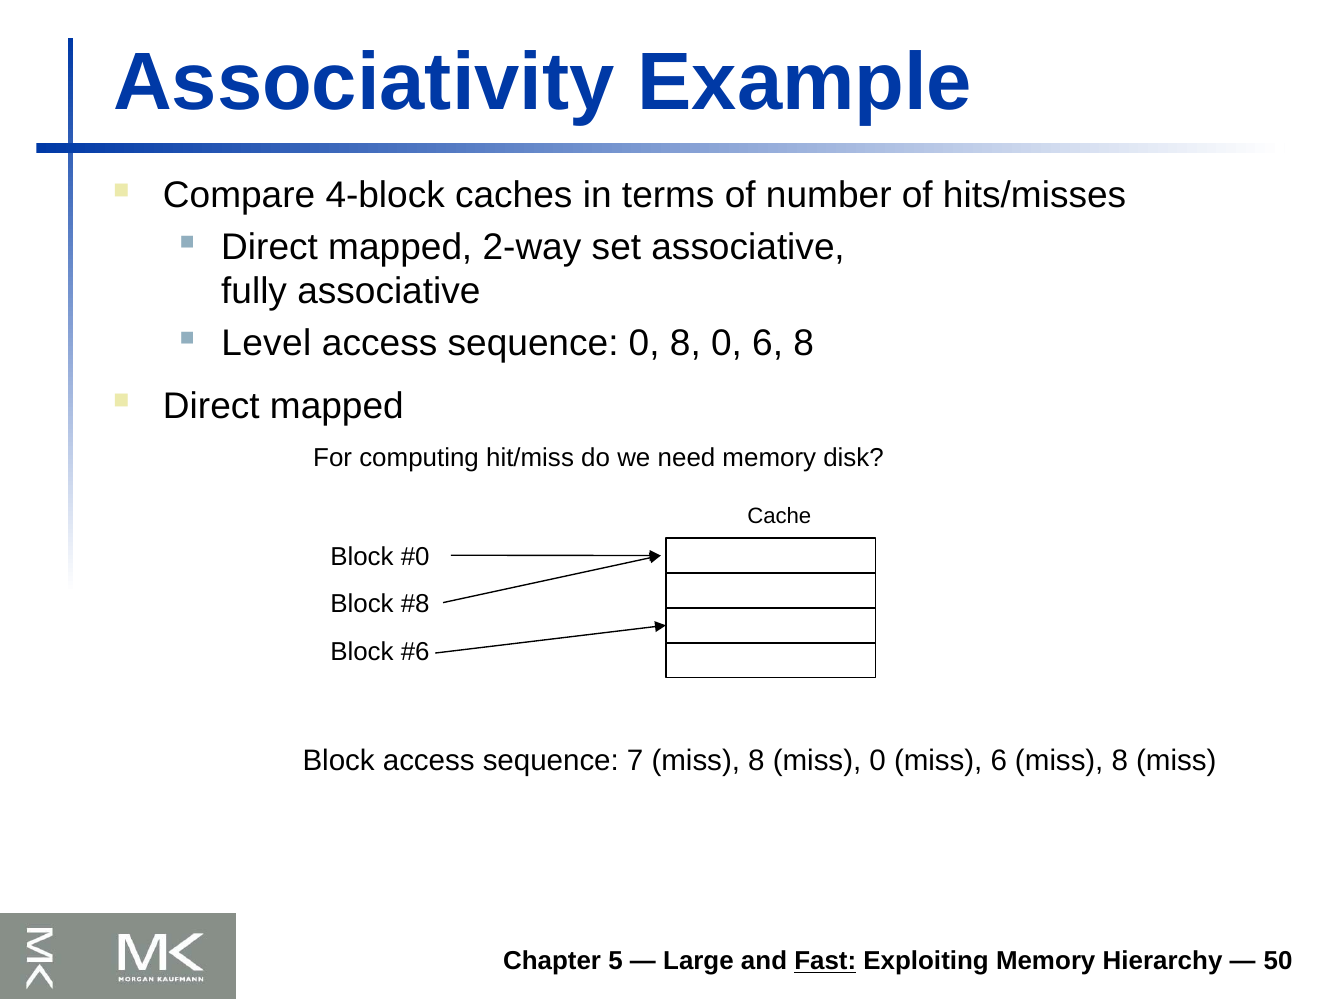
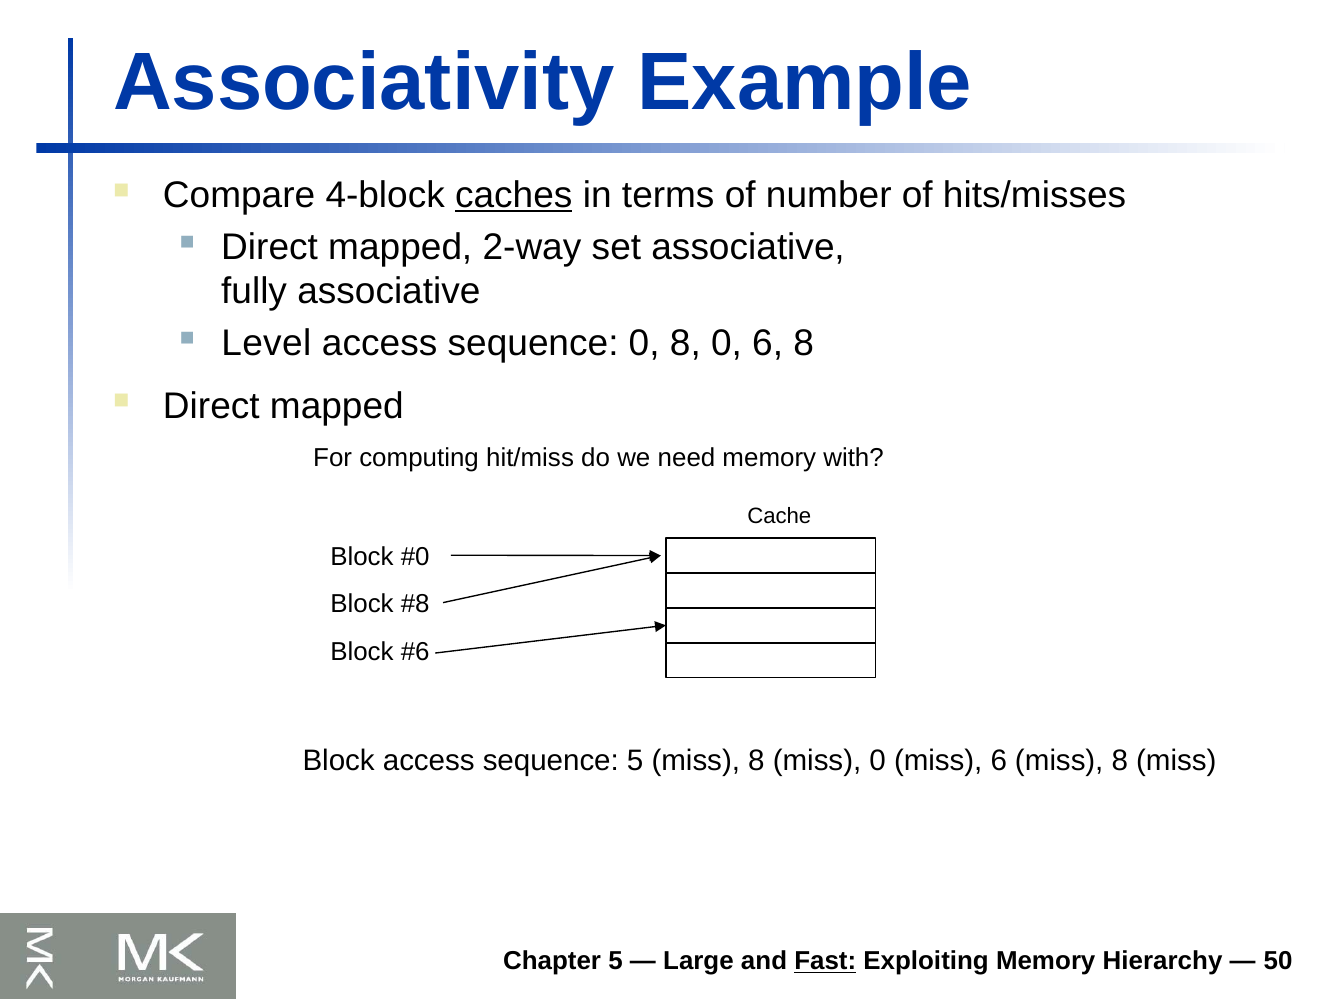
caches underline: none -> present (514, 195)
disk: disk -> with (854, 457)
sequence 7: 7 -> 5 (635, 761)
